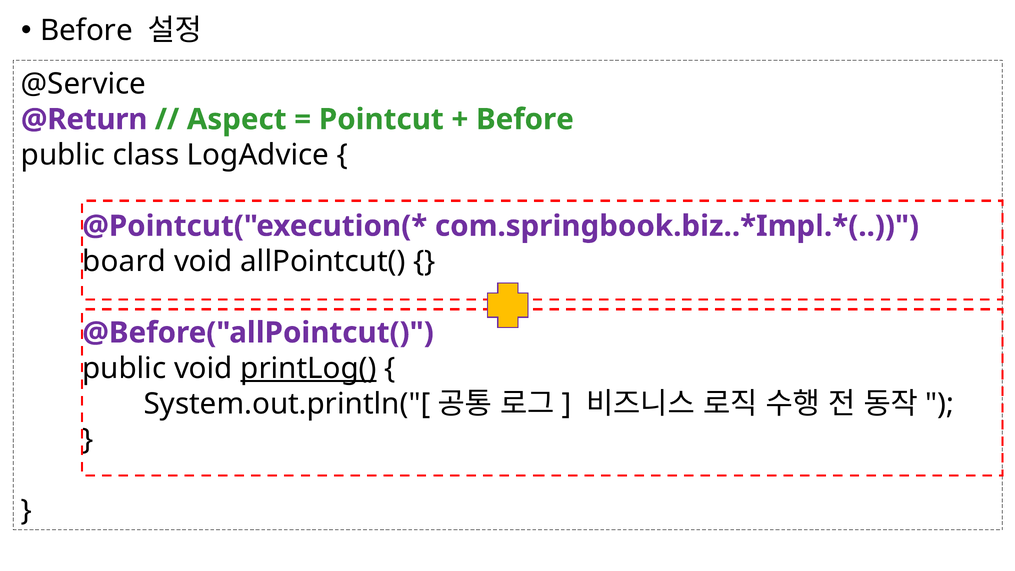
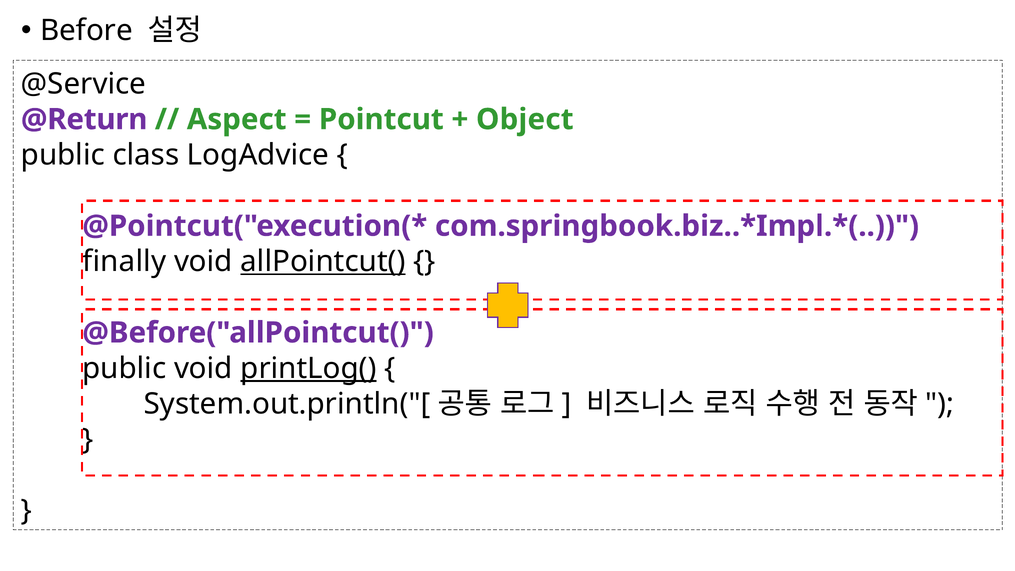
Before: Before -> Object (525, 119)
board: board -> finally (124, 262)
allPointcut( underline: none -> present (323, 262)
